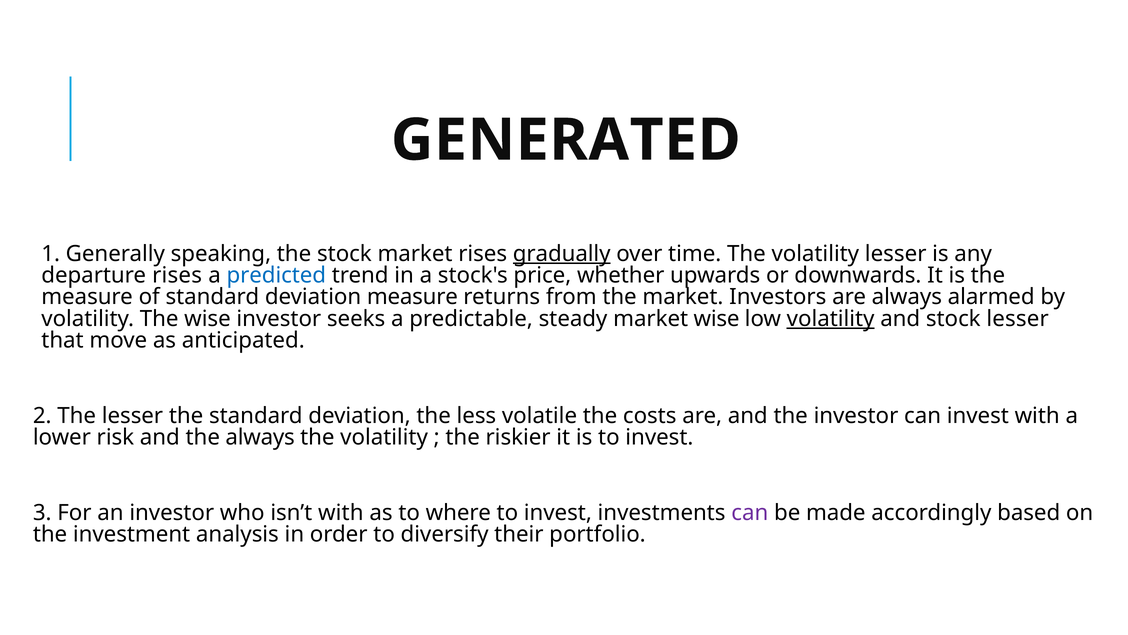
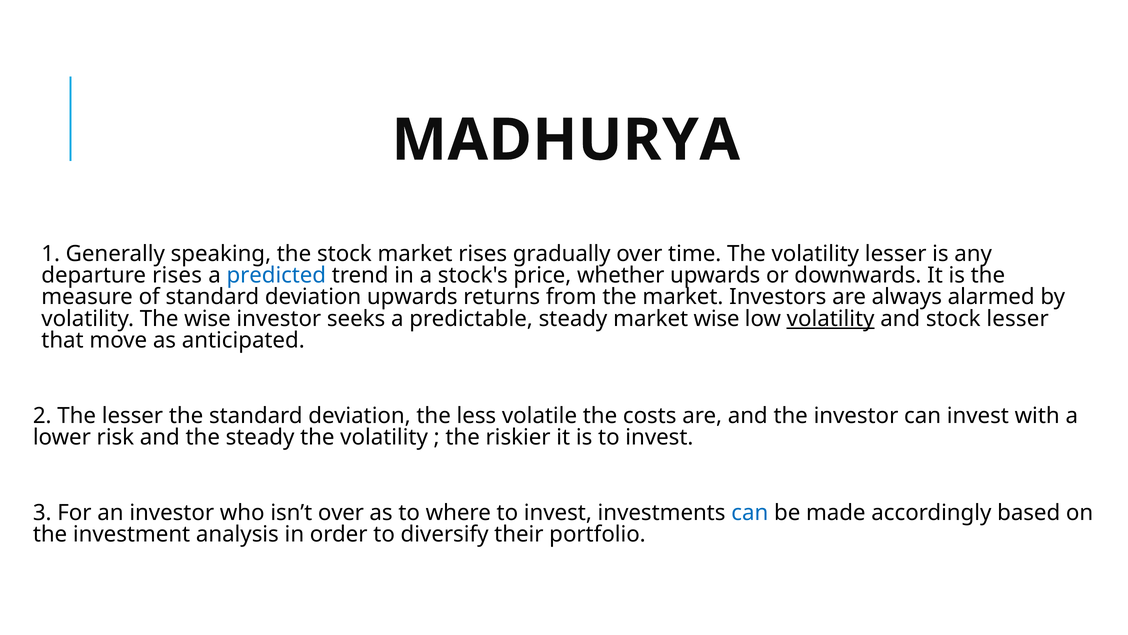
GENERATED: GENERATED -> MADHURYA (566, 140)
gradually underline: present -> none (562, 253)
deviation measure: measure -> upwards (412, 297)
the always: always -> steady (260, 437)
isn’t with: with -> over (341, 512)
can colour: purple -> blue (750, 512)
